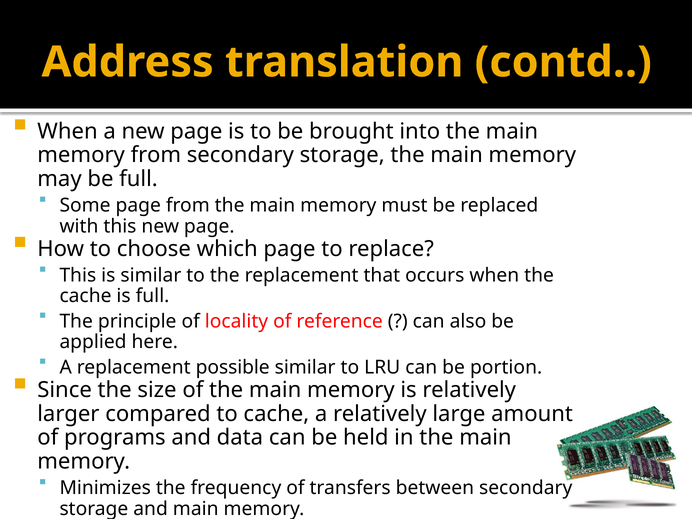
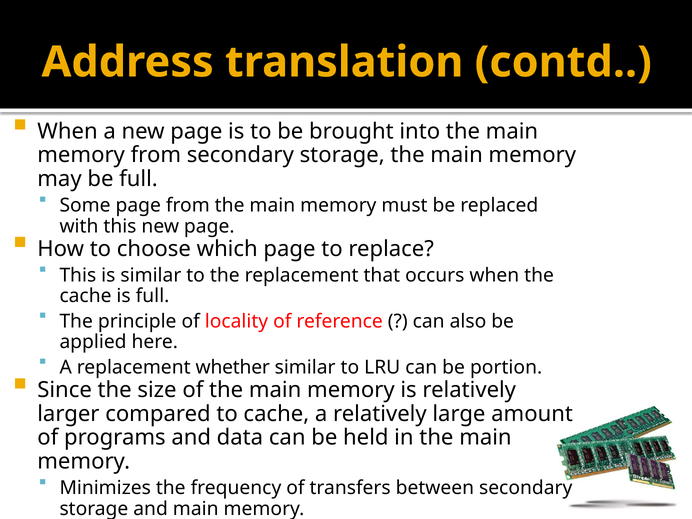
possible: possible -> whether (233, 367)
